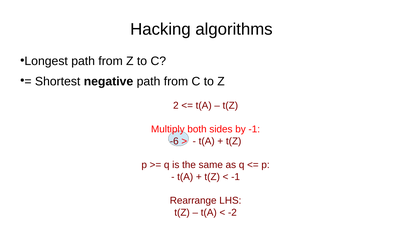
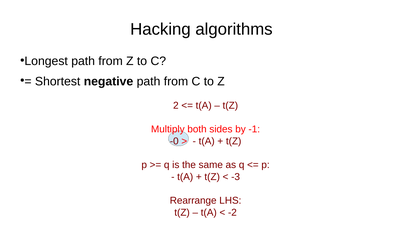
-6: -6 -> -0 (174, 141)
-1: -1 -> -3 (236, 177)
